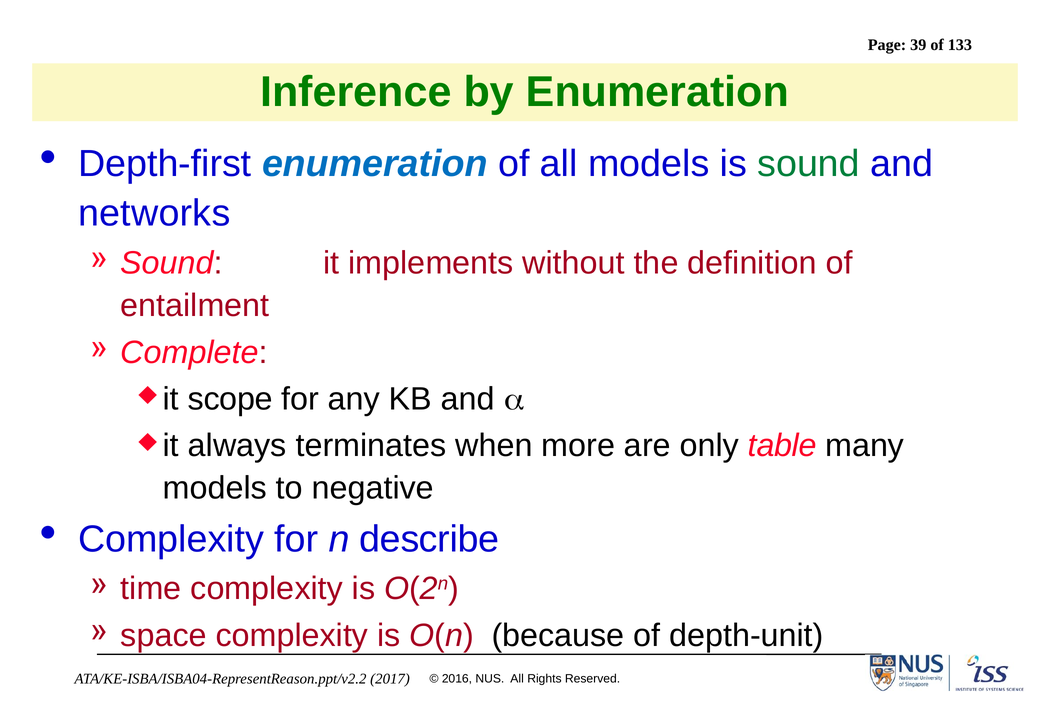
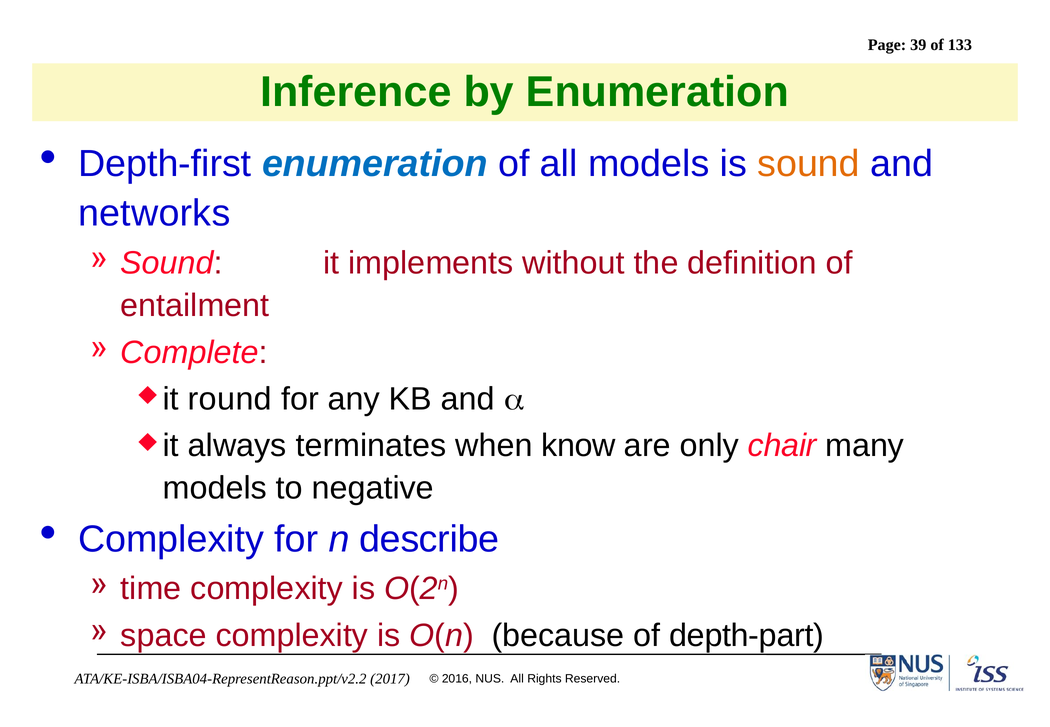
sound colour: green -> orange (809, 164)
scope: scope -> round (230, 399)
more: more -> know (578, 446)
table: table -> chair (782, 446)
depth-unit: depth-unit -> depth-part (747, 635)
